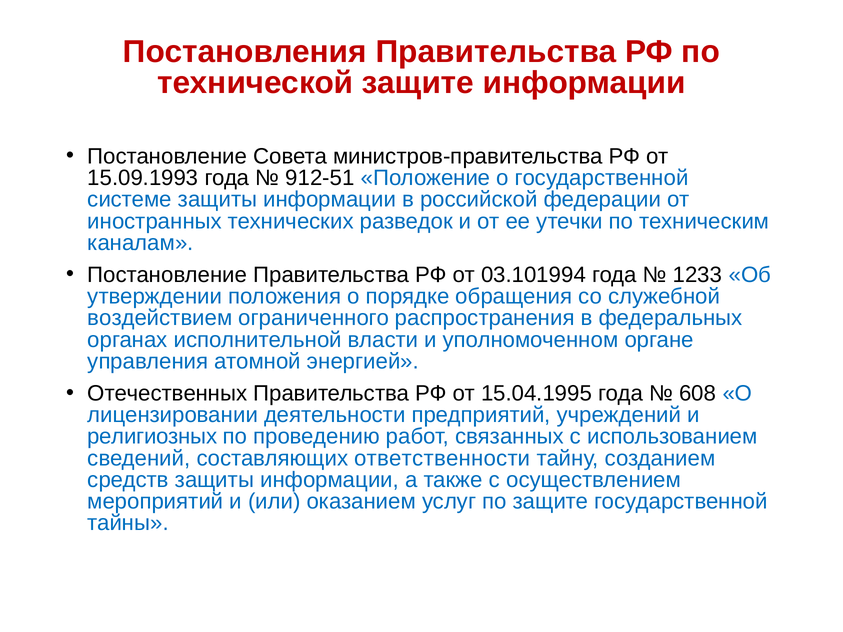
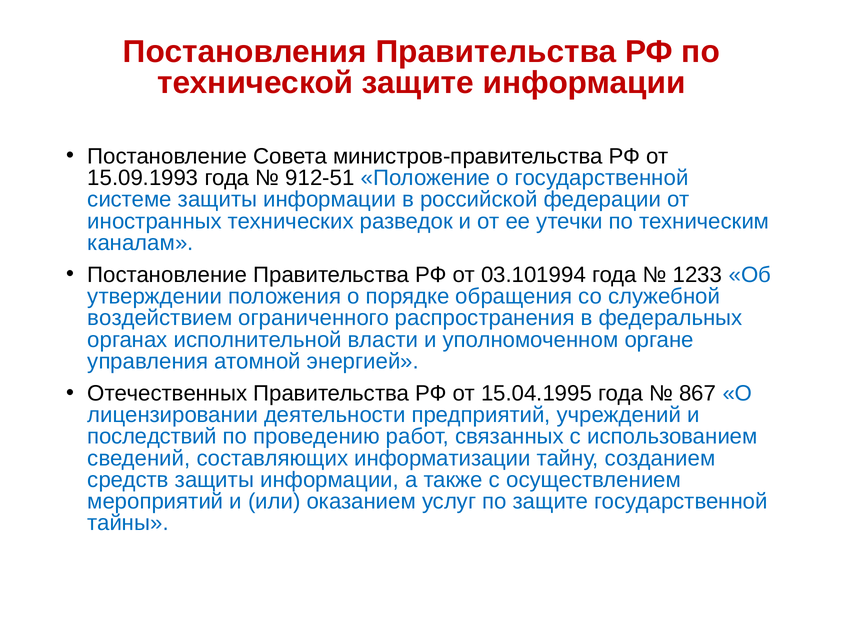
608: 608 -> 867 (698, 394)
религиозных: религиозных -> последствий (152, 437)
ответственности: ответственности -> информатизации (442, 458)
